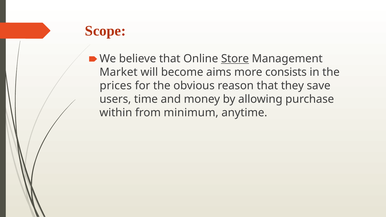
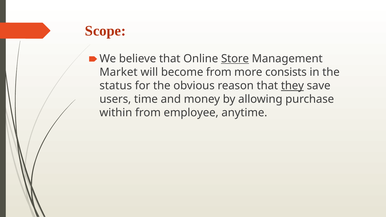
become aims: aims -> from (219, 72)
prices: prices -> status (116, 86)
they underline: none -> present (292, 86)
minimum: minimum -> employee (191, 113)
